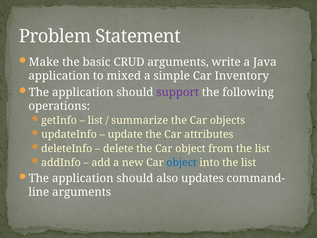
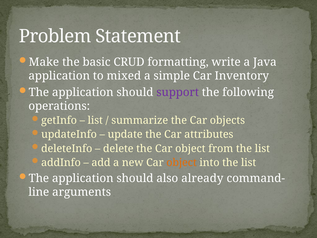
CRUD arguments: arguments -> formatting (178, 62)
object colour: blue -> orange (182, 162)
updates: updates -> already (202, 178)
